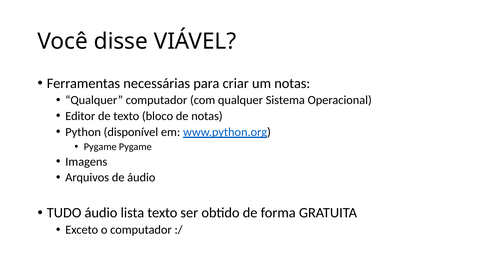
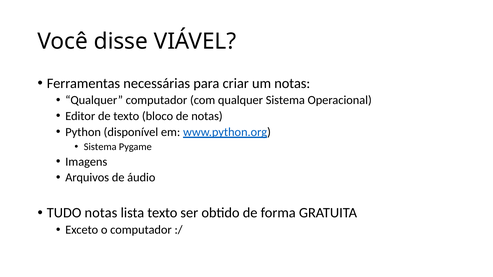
Pygame: Pygame -> Sistema (100, 147)
TUDO áudio: áudio -> notas (101, 213)
